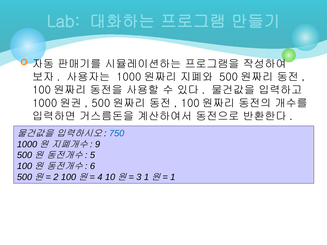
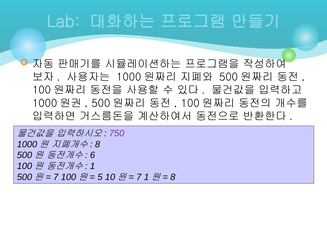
750 colour: blue -> purple (117, 134)
9: 9 -> 8 (98, 144)
5: 5 -> 6 (93, 155)
6: 6 -> 1 (93, 166)
2: 2 -> 7 (56, 177)
4: 4 -> 5 (100, 177)
3: 3 -> 7 (139, 177)
1: 1 -> 8 (173, 177)
